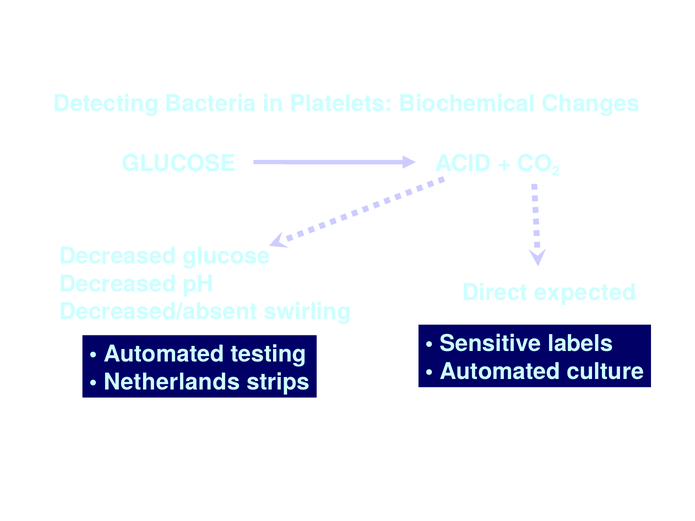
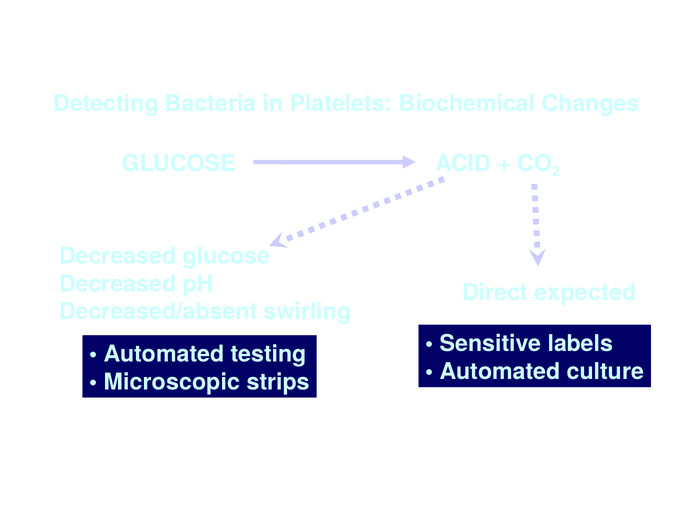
Netherlands: Netherlands -> Microscopic (172, 382)
